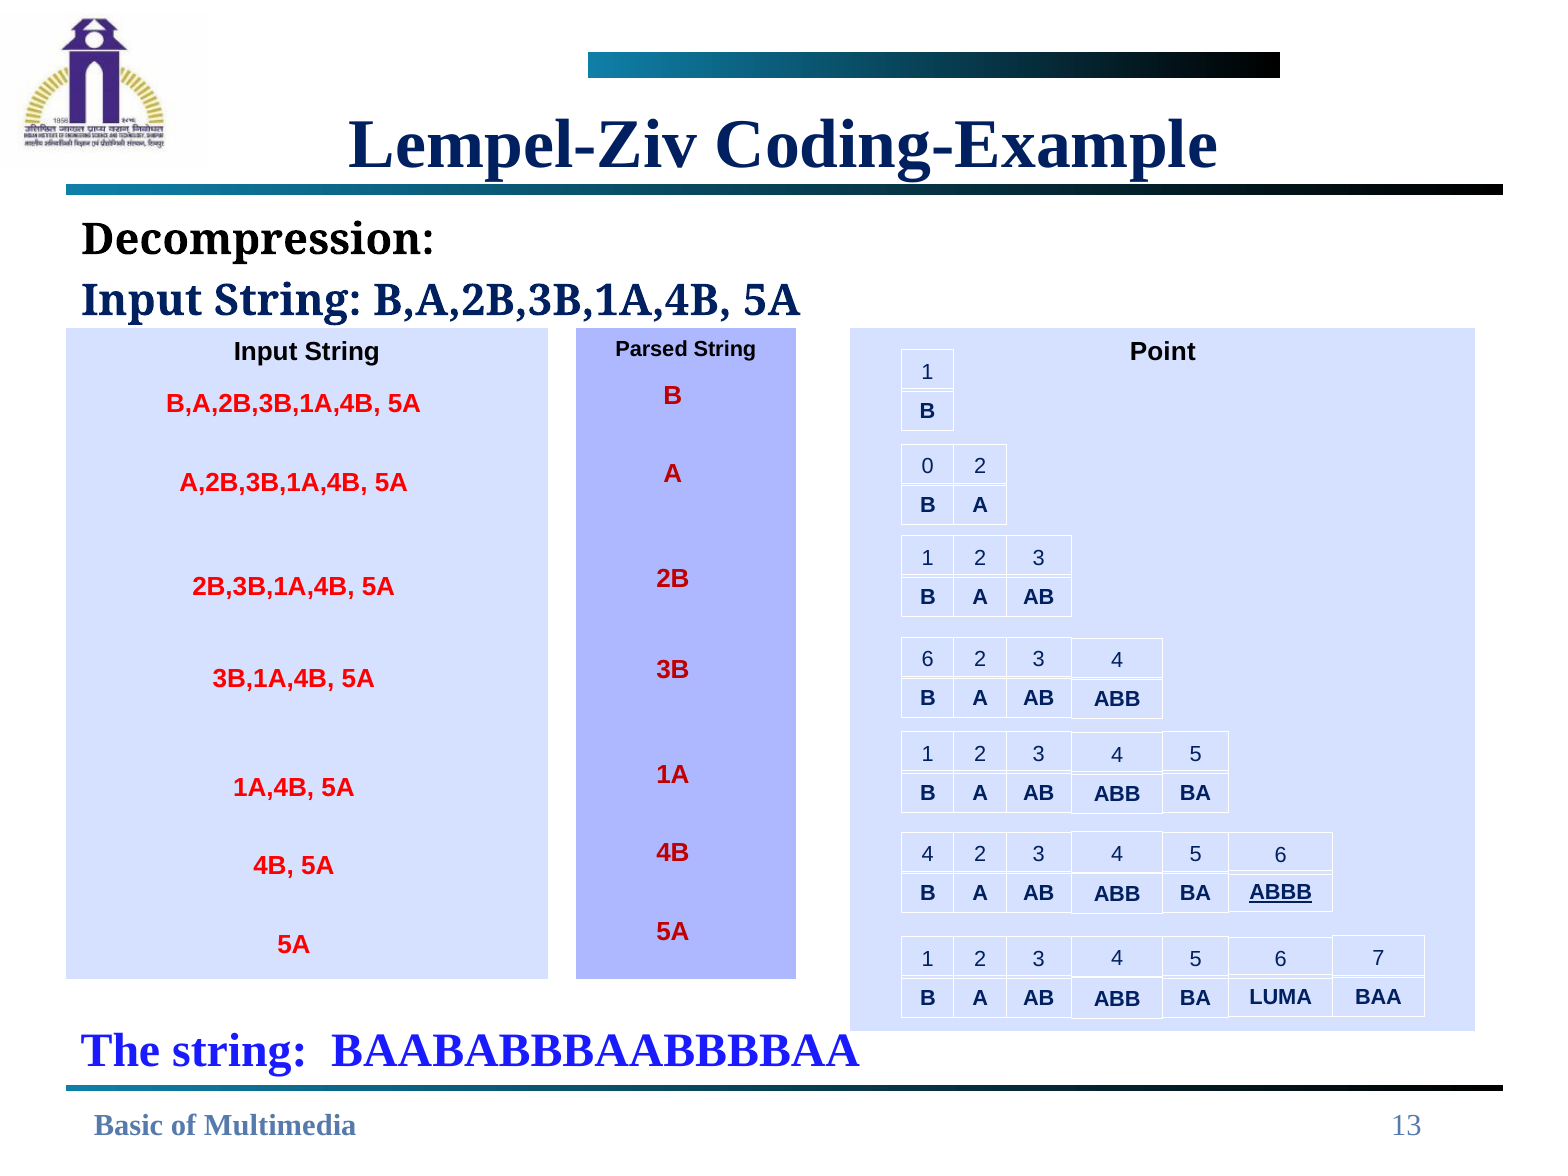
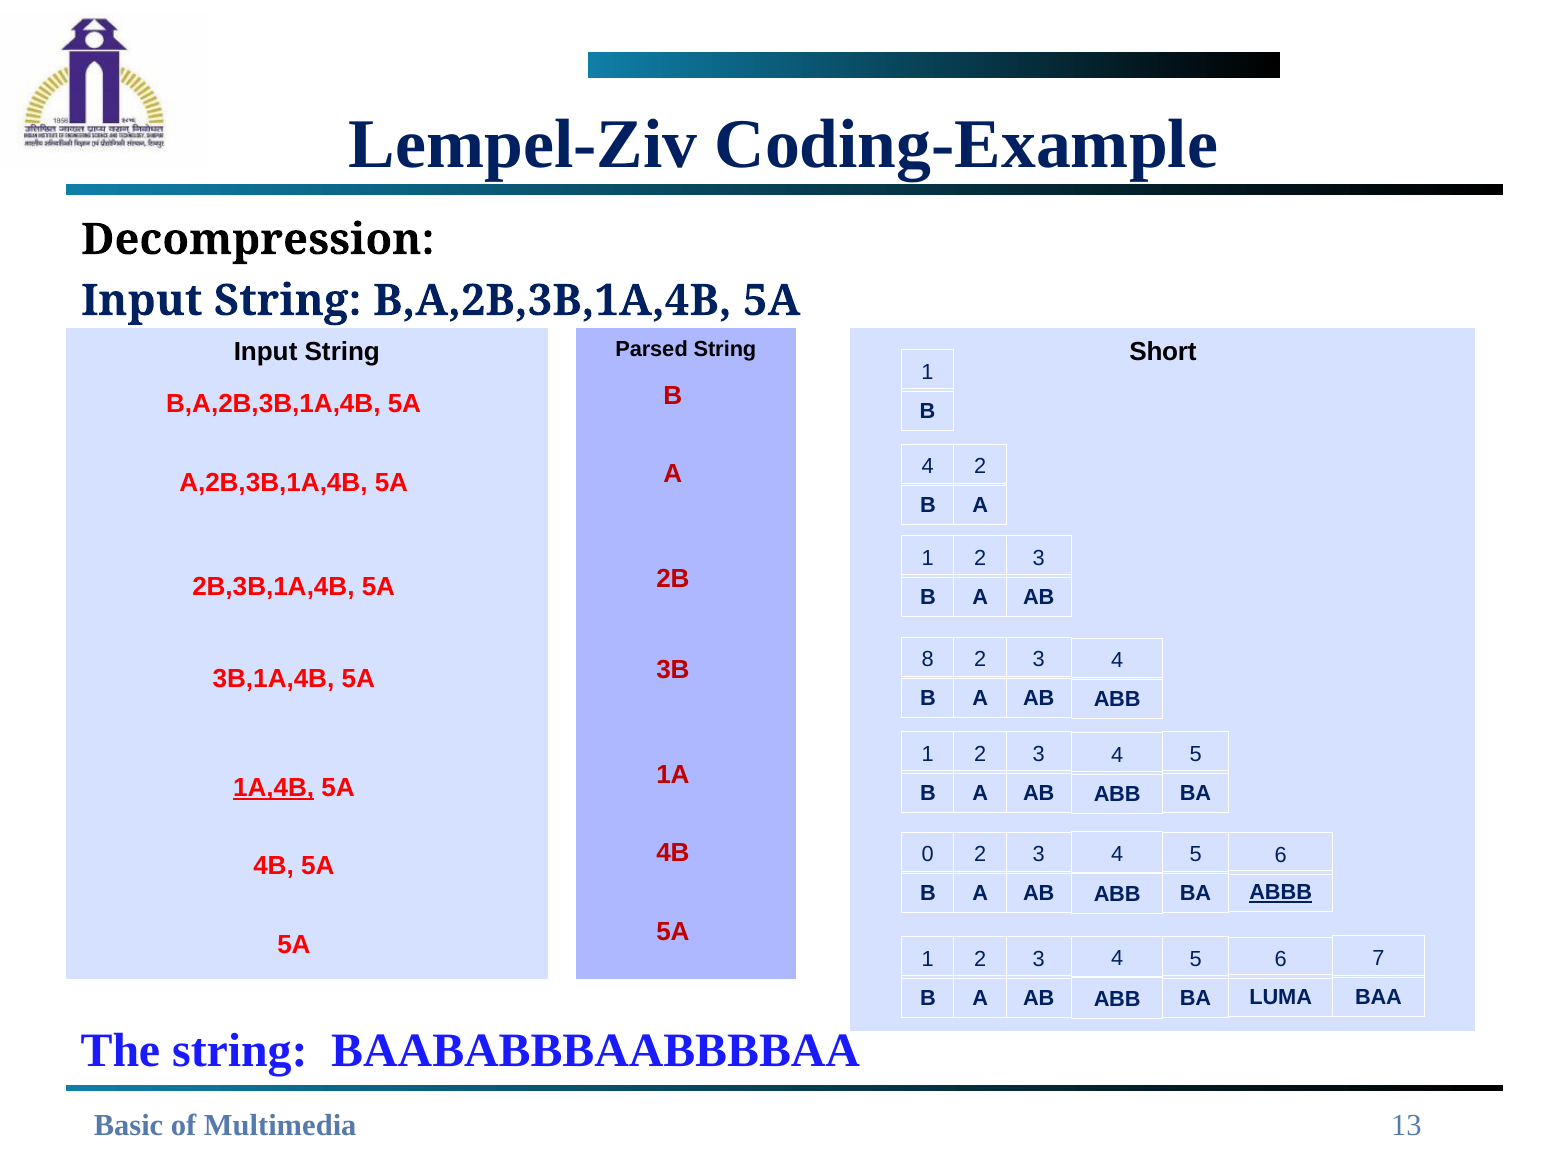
Point: Point -> Short (1163, 352)
A 0: 0 -> 4 (928, 467)
3B 6: 6 -> 8 (928, 660)
1A,4B underline: none -> present (274, 788)
4B 4: 4 -> 0 (928, 854)
